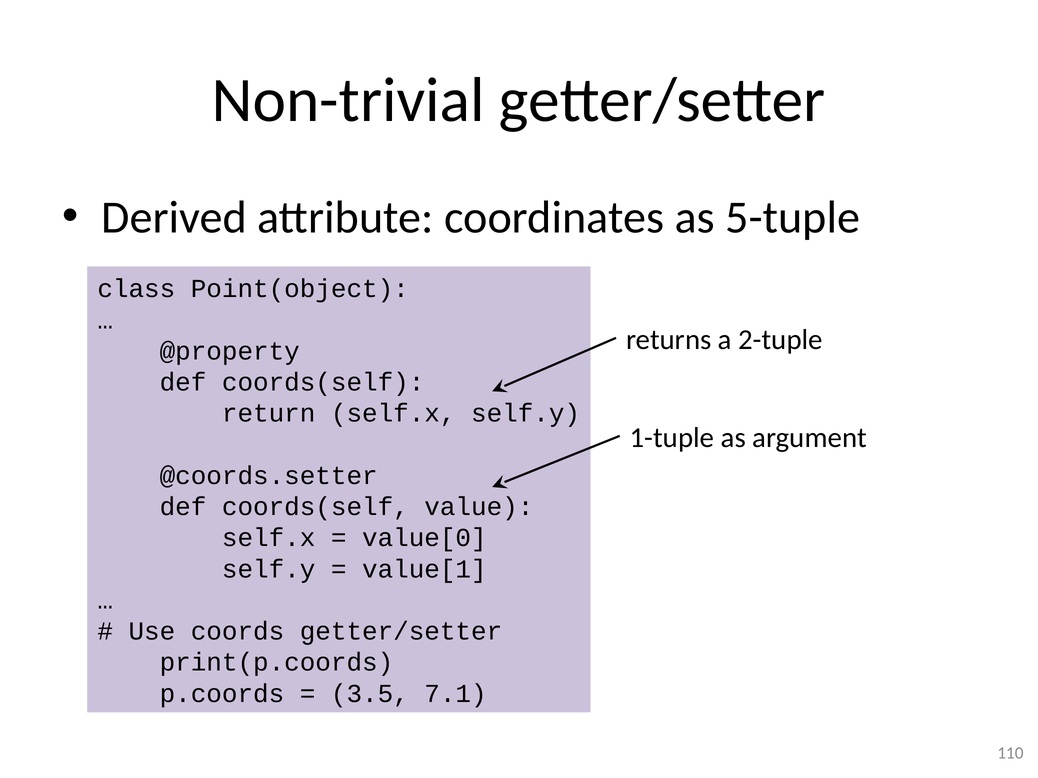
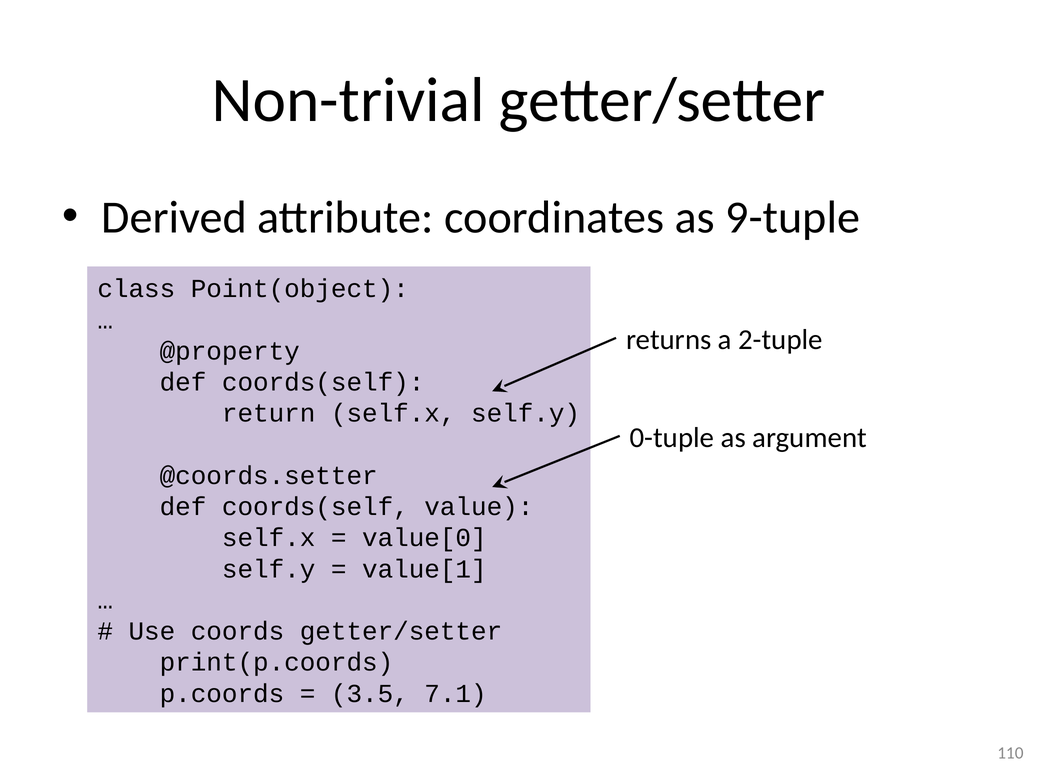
5-tuple: 5-tuple -> 9-tuple (793, 218)
1-tuple: 1-tuple -> 0-tuple (672, 438)
